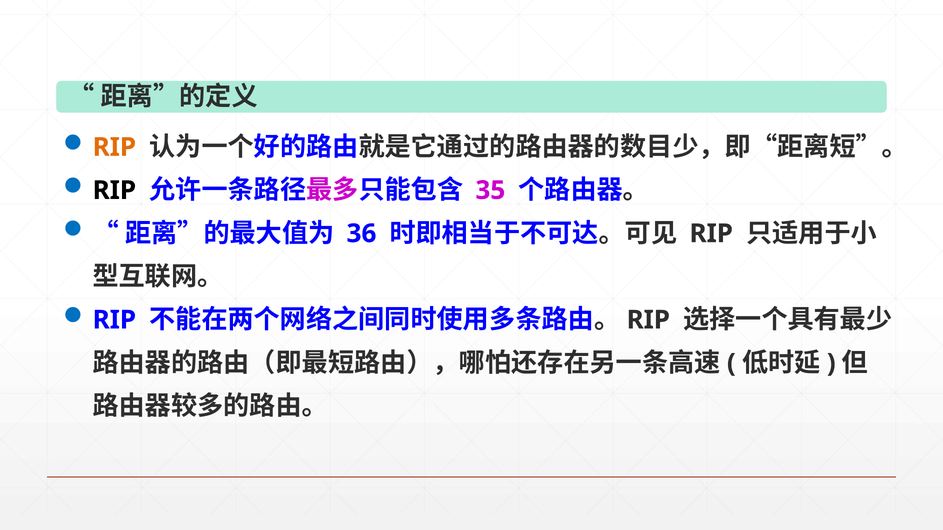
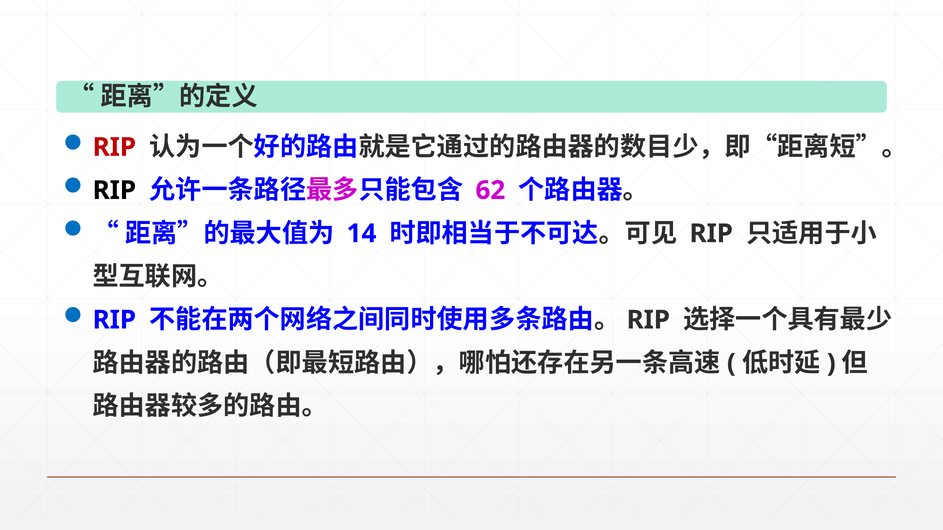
RIP colour: orange -> red (114, 147)
35: 35 -> 62 (490, 190)
36: 36 -> 14 (361, 234)
